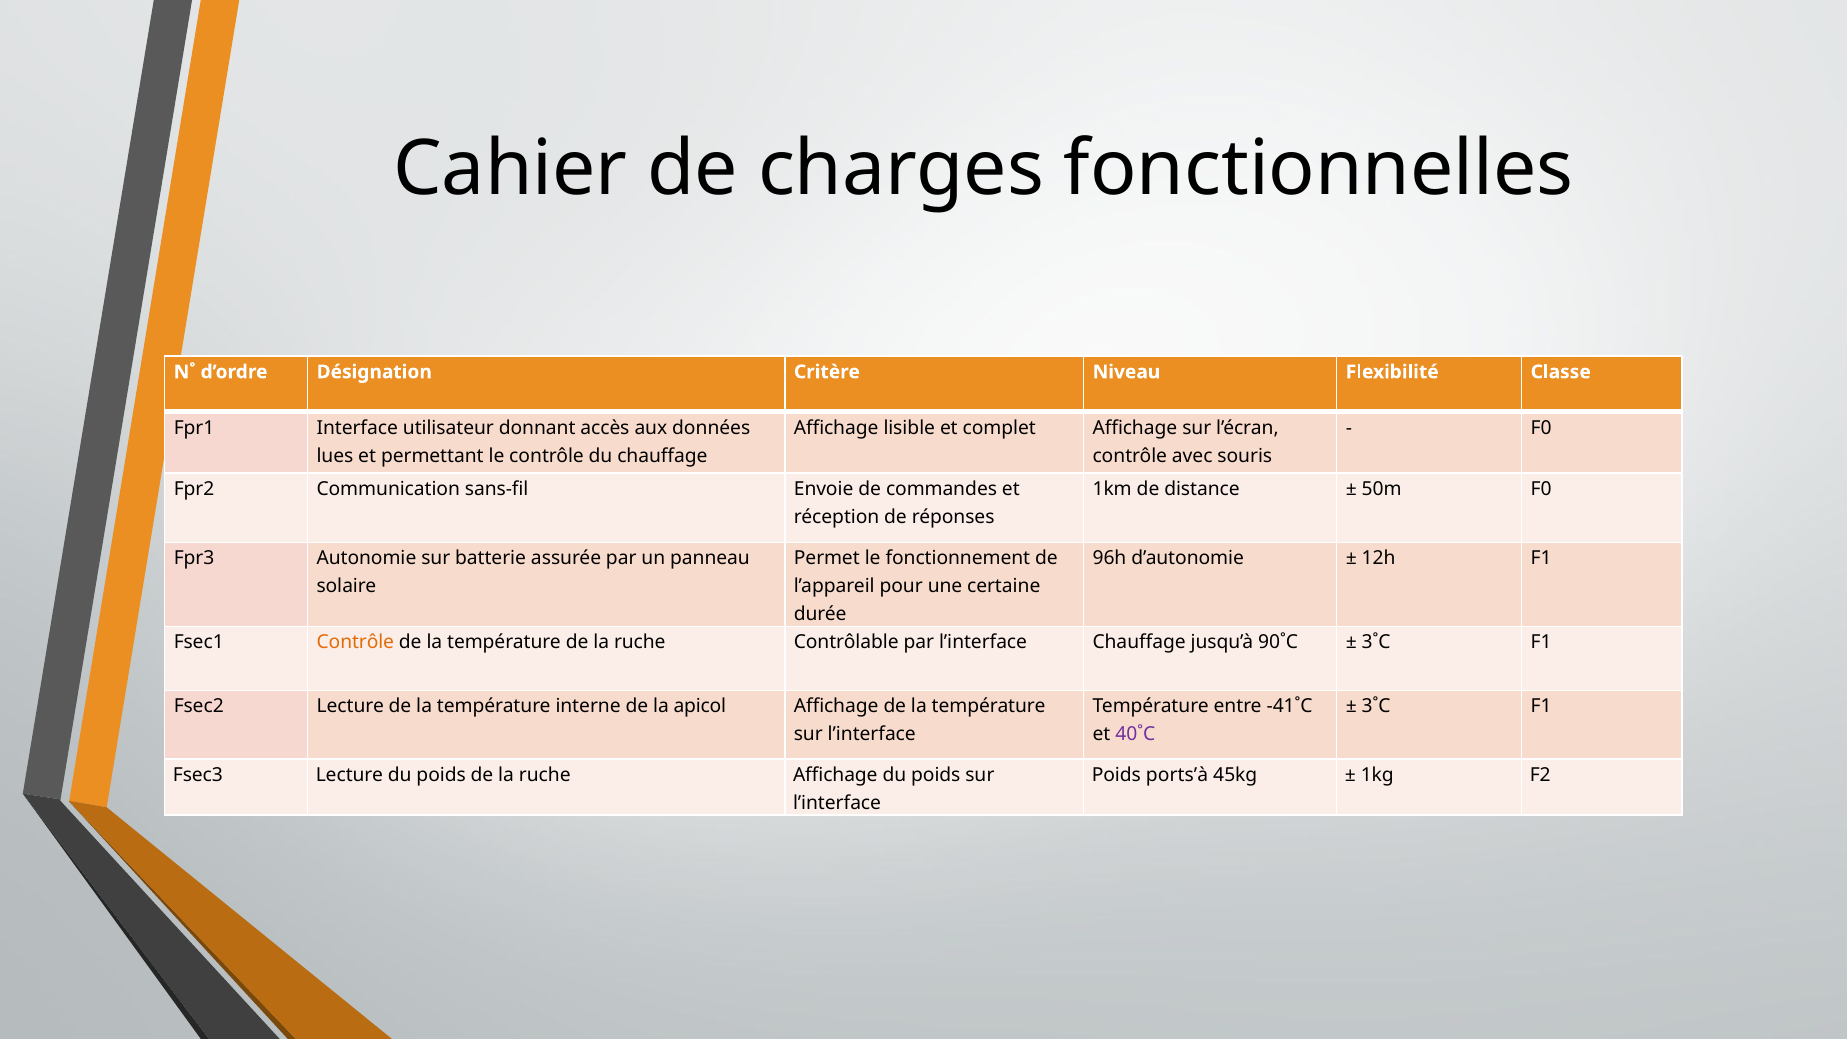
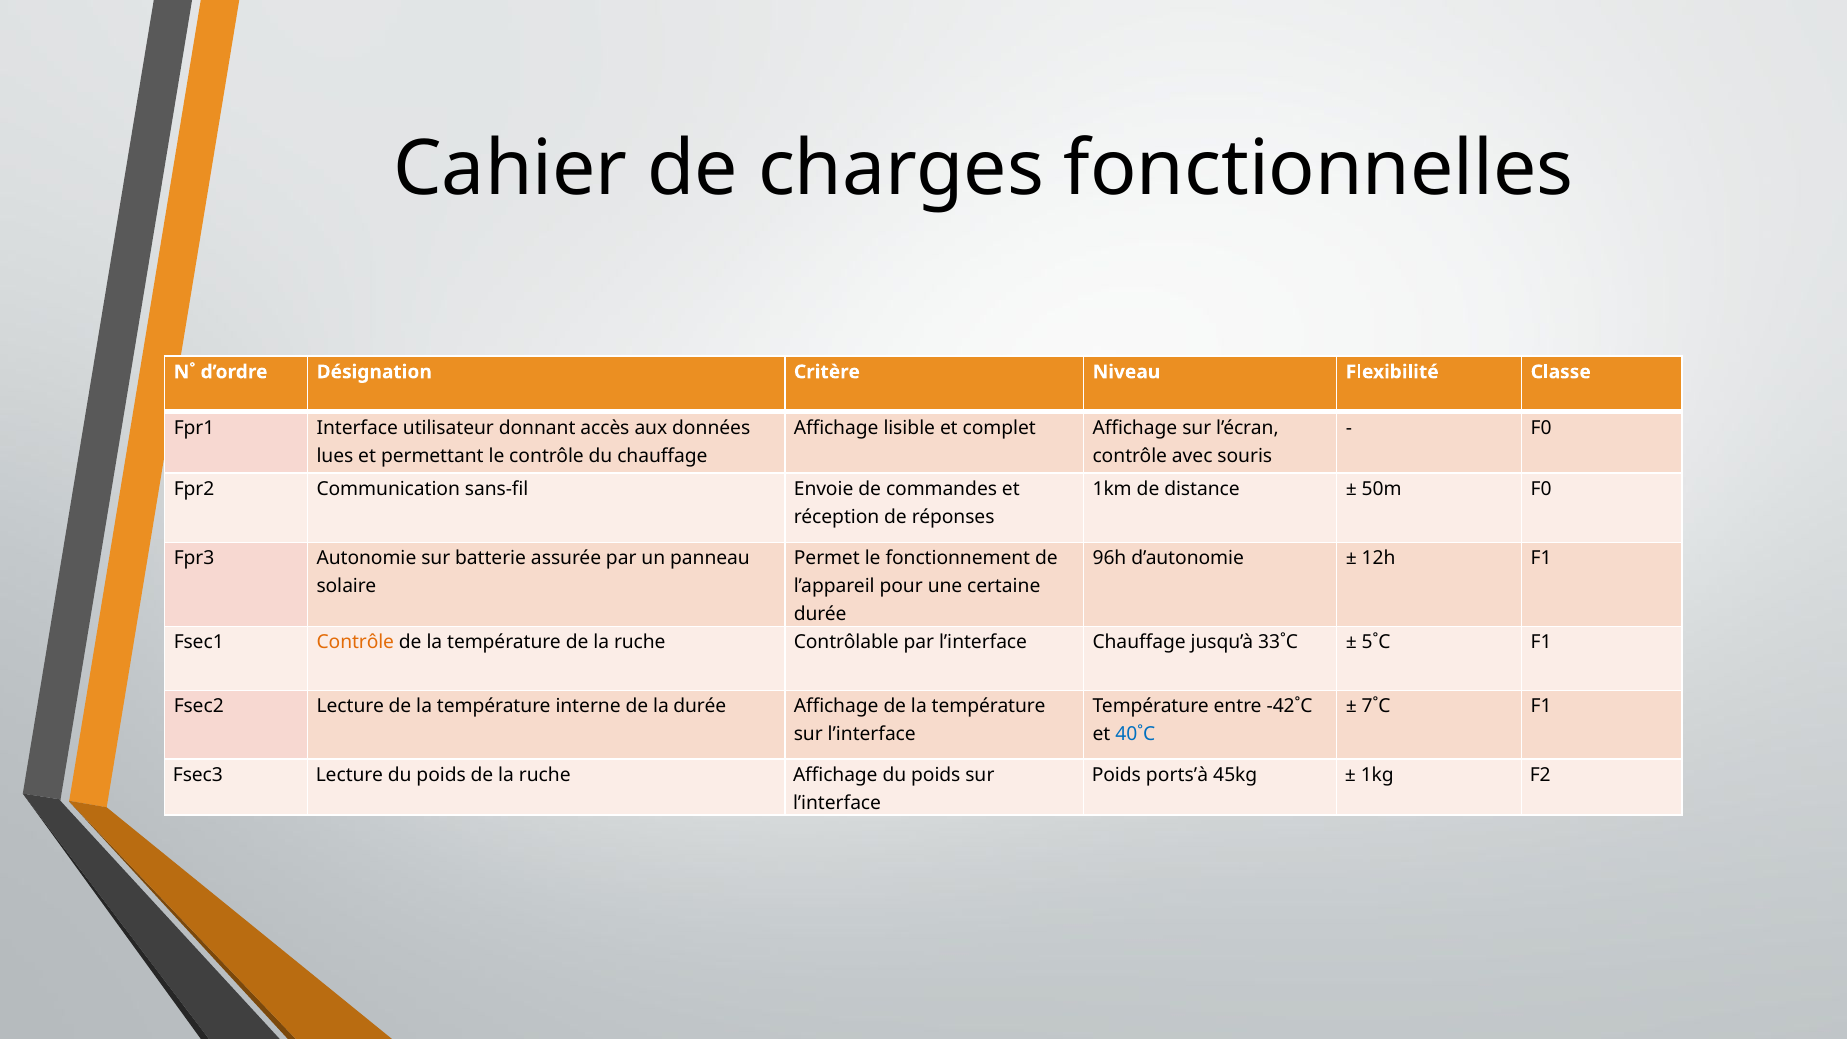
90˚C: 90˚C -> 33˚C (1278, 642)
3˚C: 3˚C -> 5˚C (1376, 642)
la apicol: apicol -> durée (700, 706)
-41˚C: -41˚C -> -42˚C (1290, 706)
3˚C: 3˚C -> 7˚C (1376, 706)
40˚C colour: purple -> blue (1135, 734)
